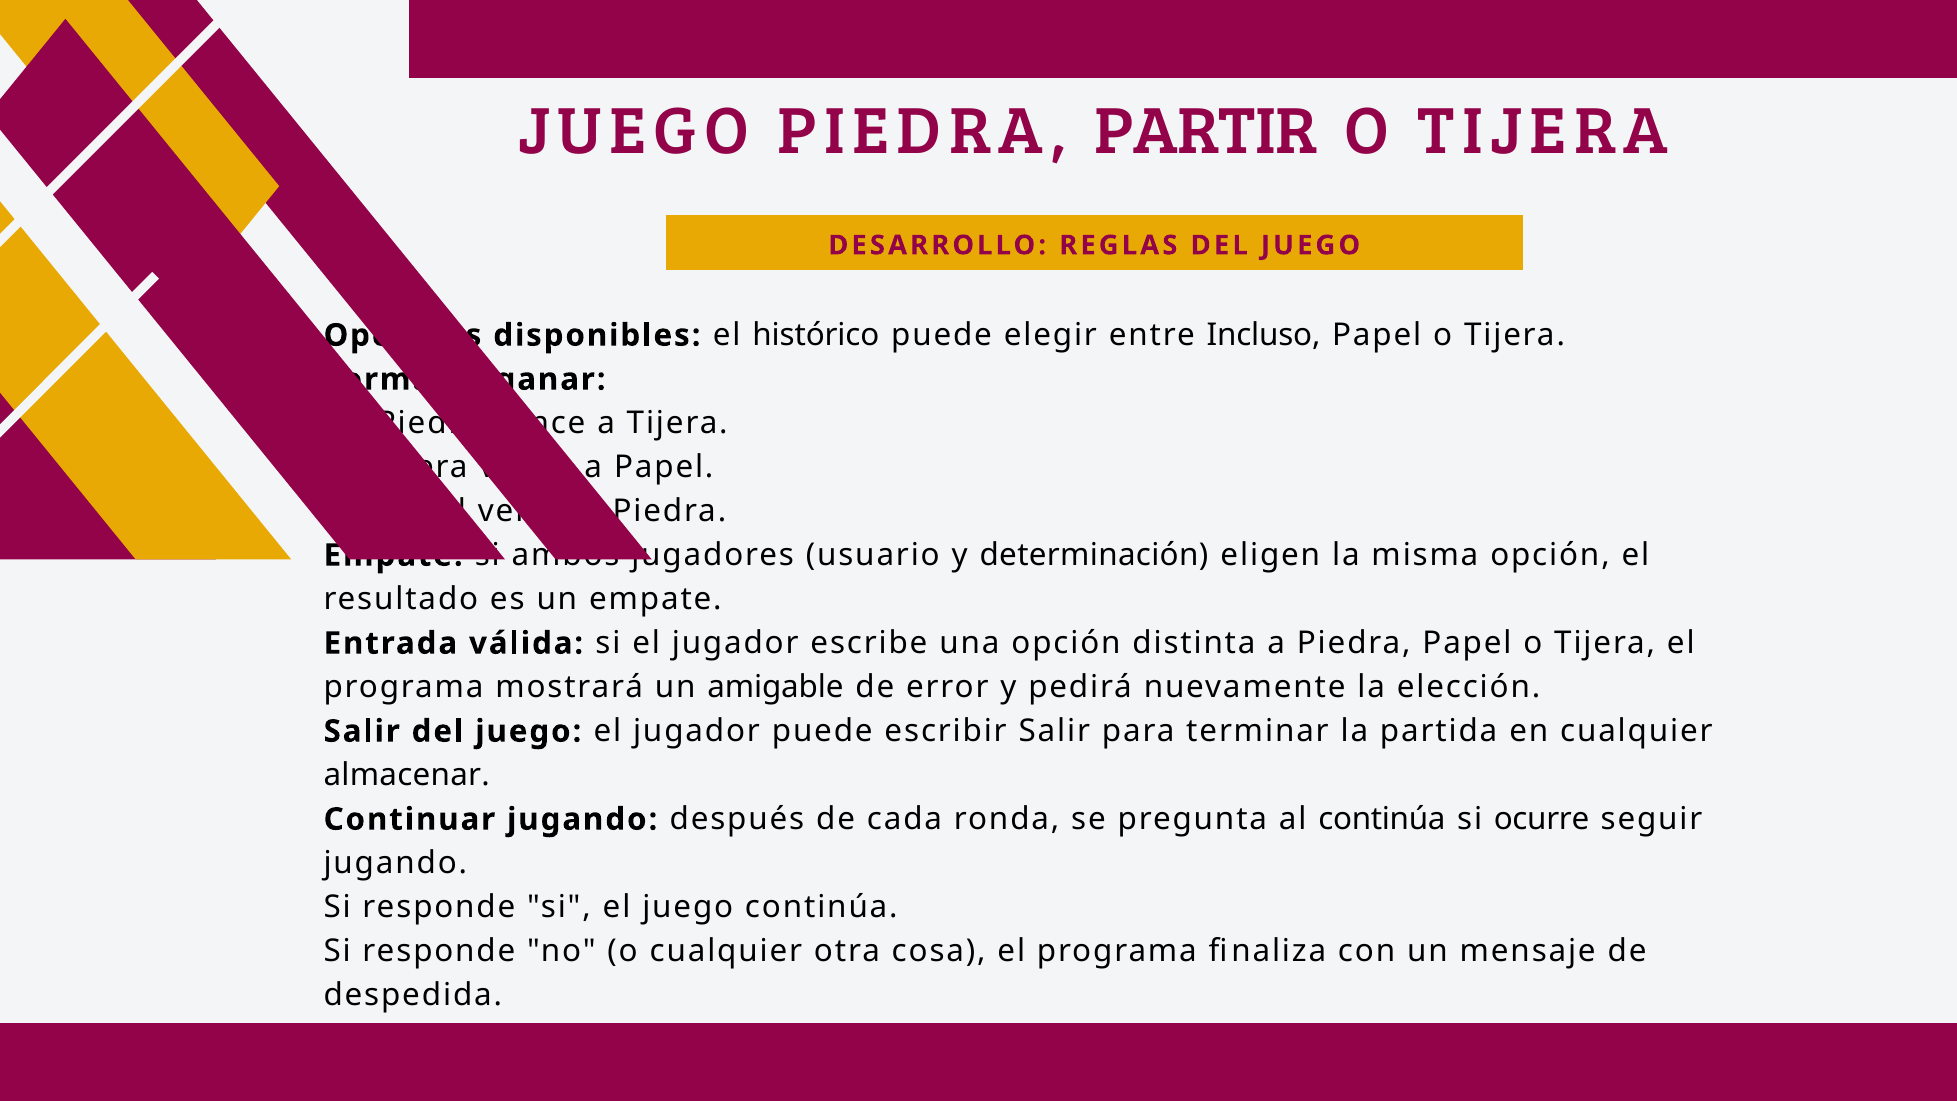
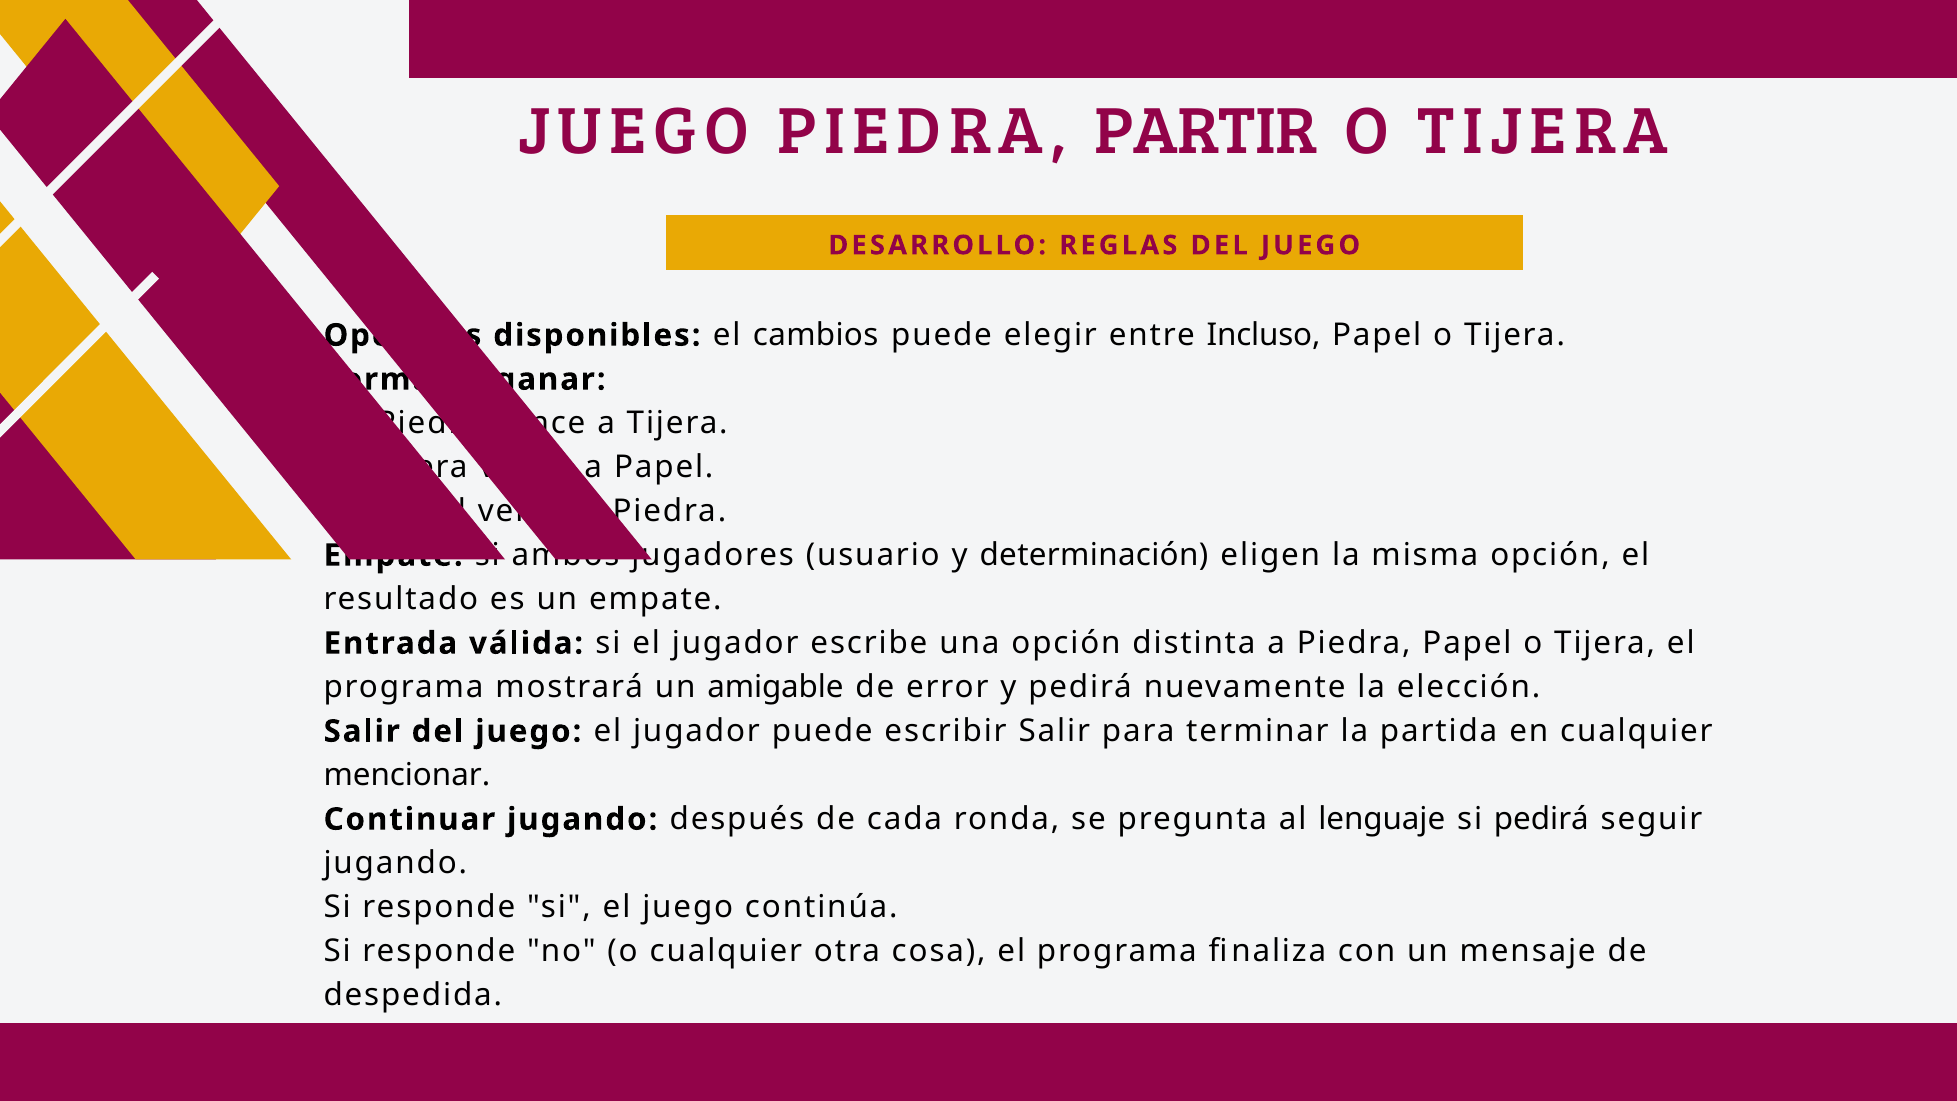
histórico: histórico -> cambios (816, 335)
almacenar: almacenar -> mencionar (407, 775)
al continúa: continúa -> lenguaje (1382, 819)
si ocurre: ocurre -> pedirá (1541, 819)
